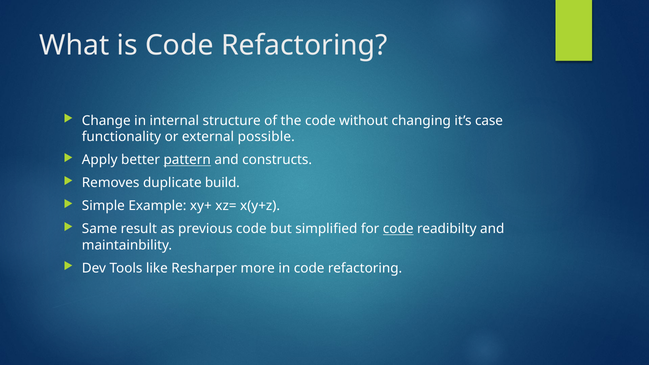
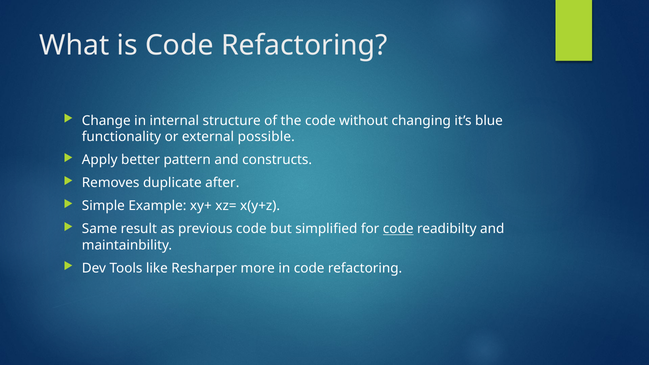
case: case -> blue (489, 121)
pattern underline: present -> none (187, 160)
build: build -> after (222, 183)
